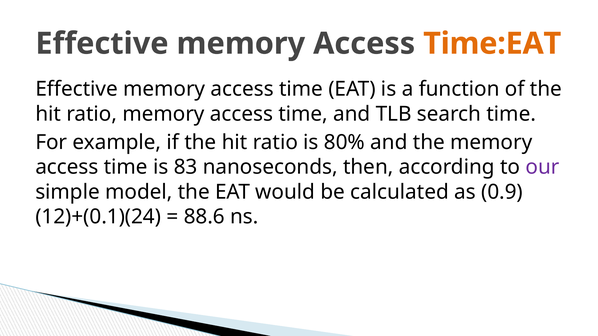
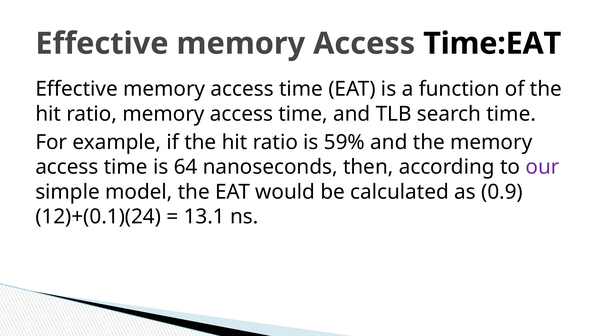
Time:EAT colour: orange -> black (492, 44)
80%: 80% -> 59% (344, 142)
83: 83 -> 64 (186, 167)
88.6: 88.6 -> 13.1 (204, 217)
